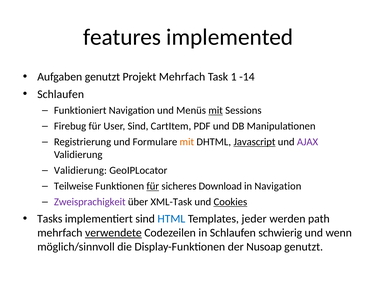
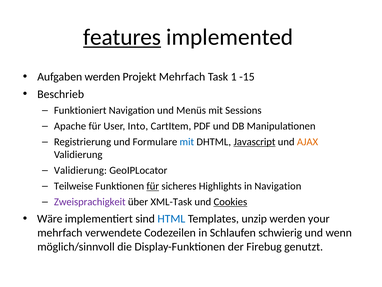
features underline: none -> present (122, 37)
Aufgaben genutzt: genutzt -> werden (102, 77)
-14: -14 -> -15 (247, 77)
Schlaufen: Schlaufen -> Beschrieb (61, 94)
mit underline: present -> none (216, 110)
Firebug: Firebug -> Apache (70, 126)
User Sind: Sind -> Into (138, 126)
mit colour: orange -> blue (187, 142)
AJAX colour: purple -> orange (308, 142)
Download: Download -> Highlights (220, 186)
Tasks: Tasks -> Wäre (50, 218)
jeder: jeder -> unzip (254, 218)
path: path -> your (319, 218)
verwendete underline: present -> none (113, 232)
Nusoap: Nusoap -> Firebug (264, 246)
